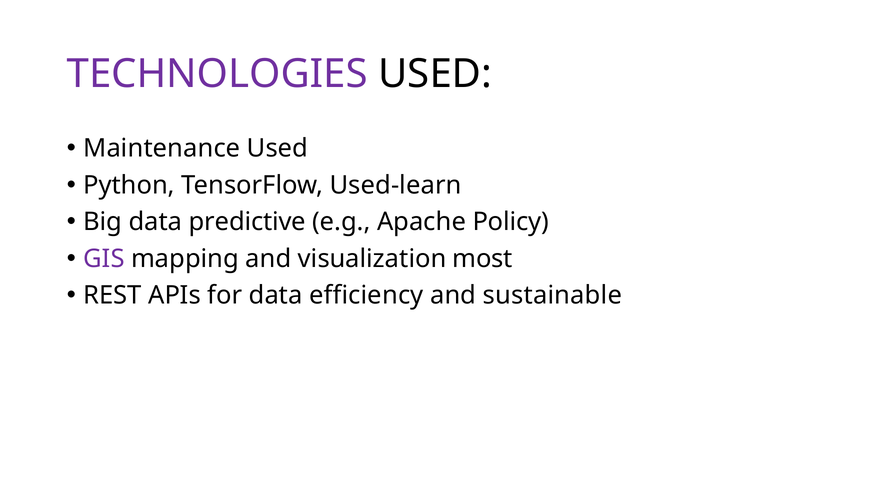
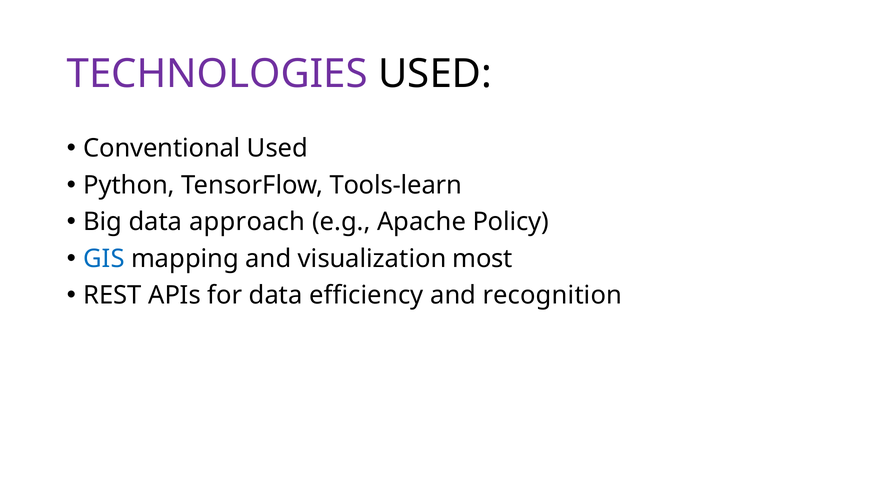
Maintenance: Maintenance -> Conventional (162, 148)
Used-learn: Used-learn -> Tools-learn (396, 185)
predictive: predictive -> approach (247, 222)
GIS colour: purple -> blue (104, 258)
sustainable: sustainable -> recognition (552, 295)
